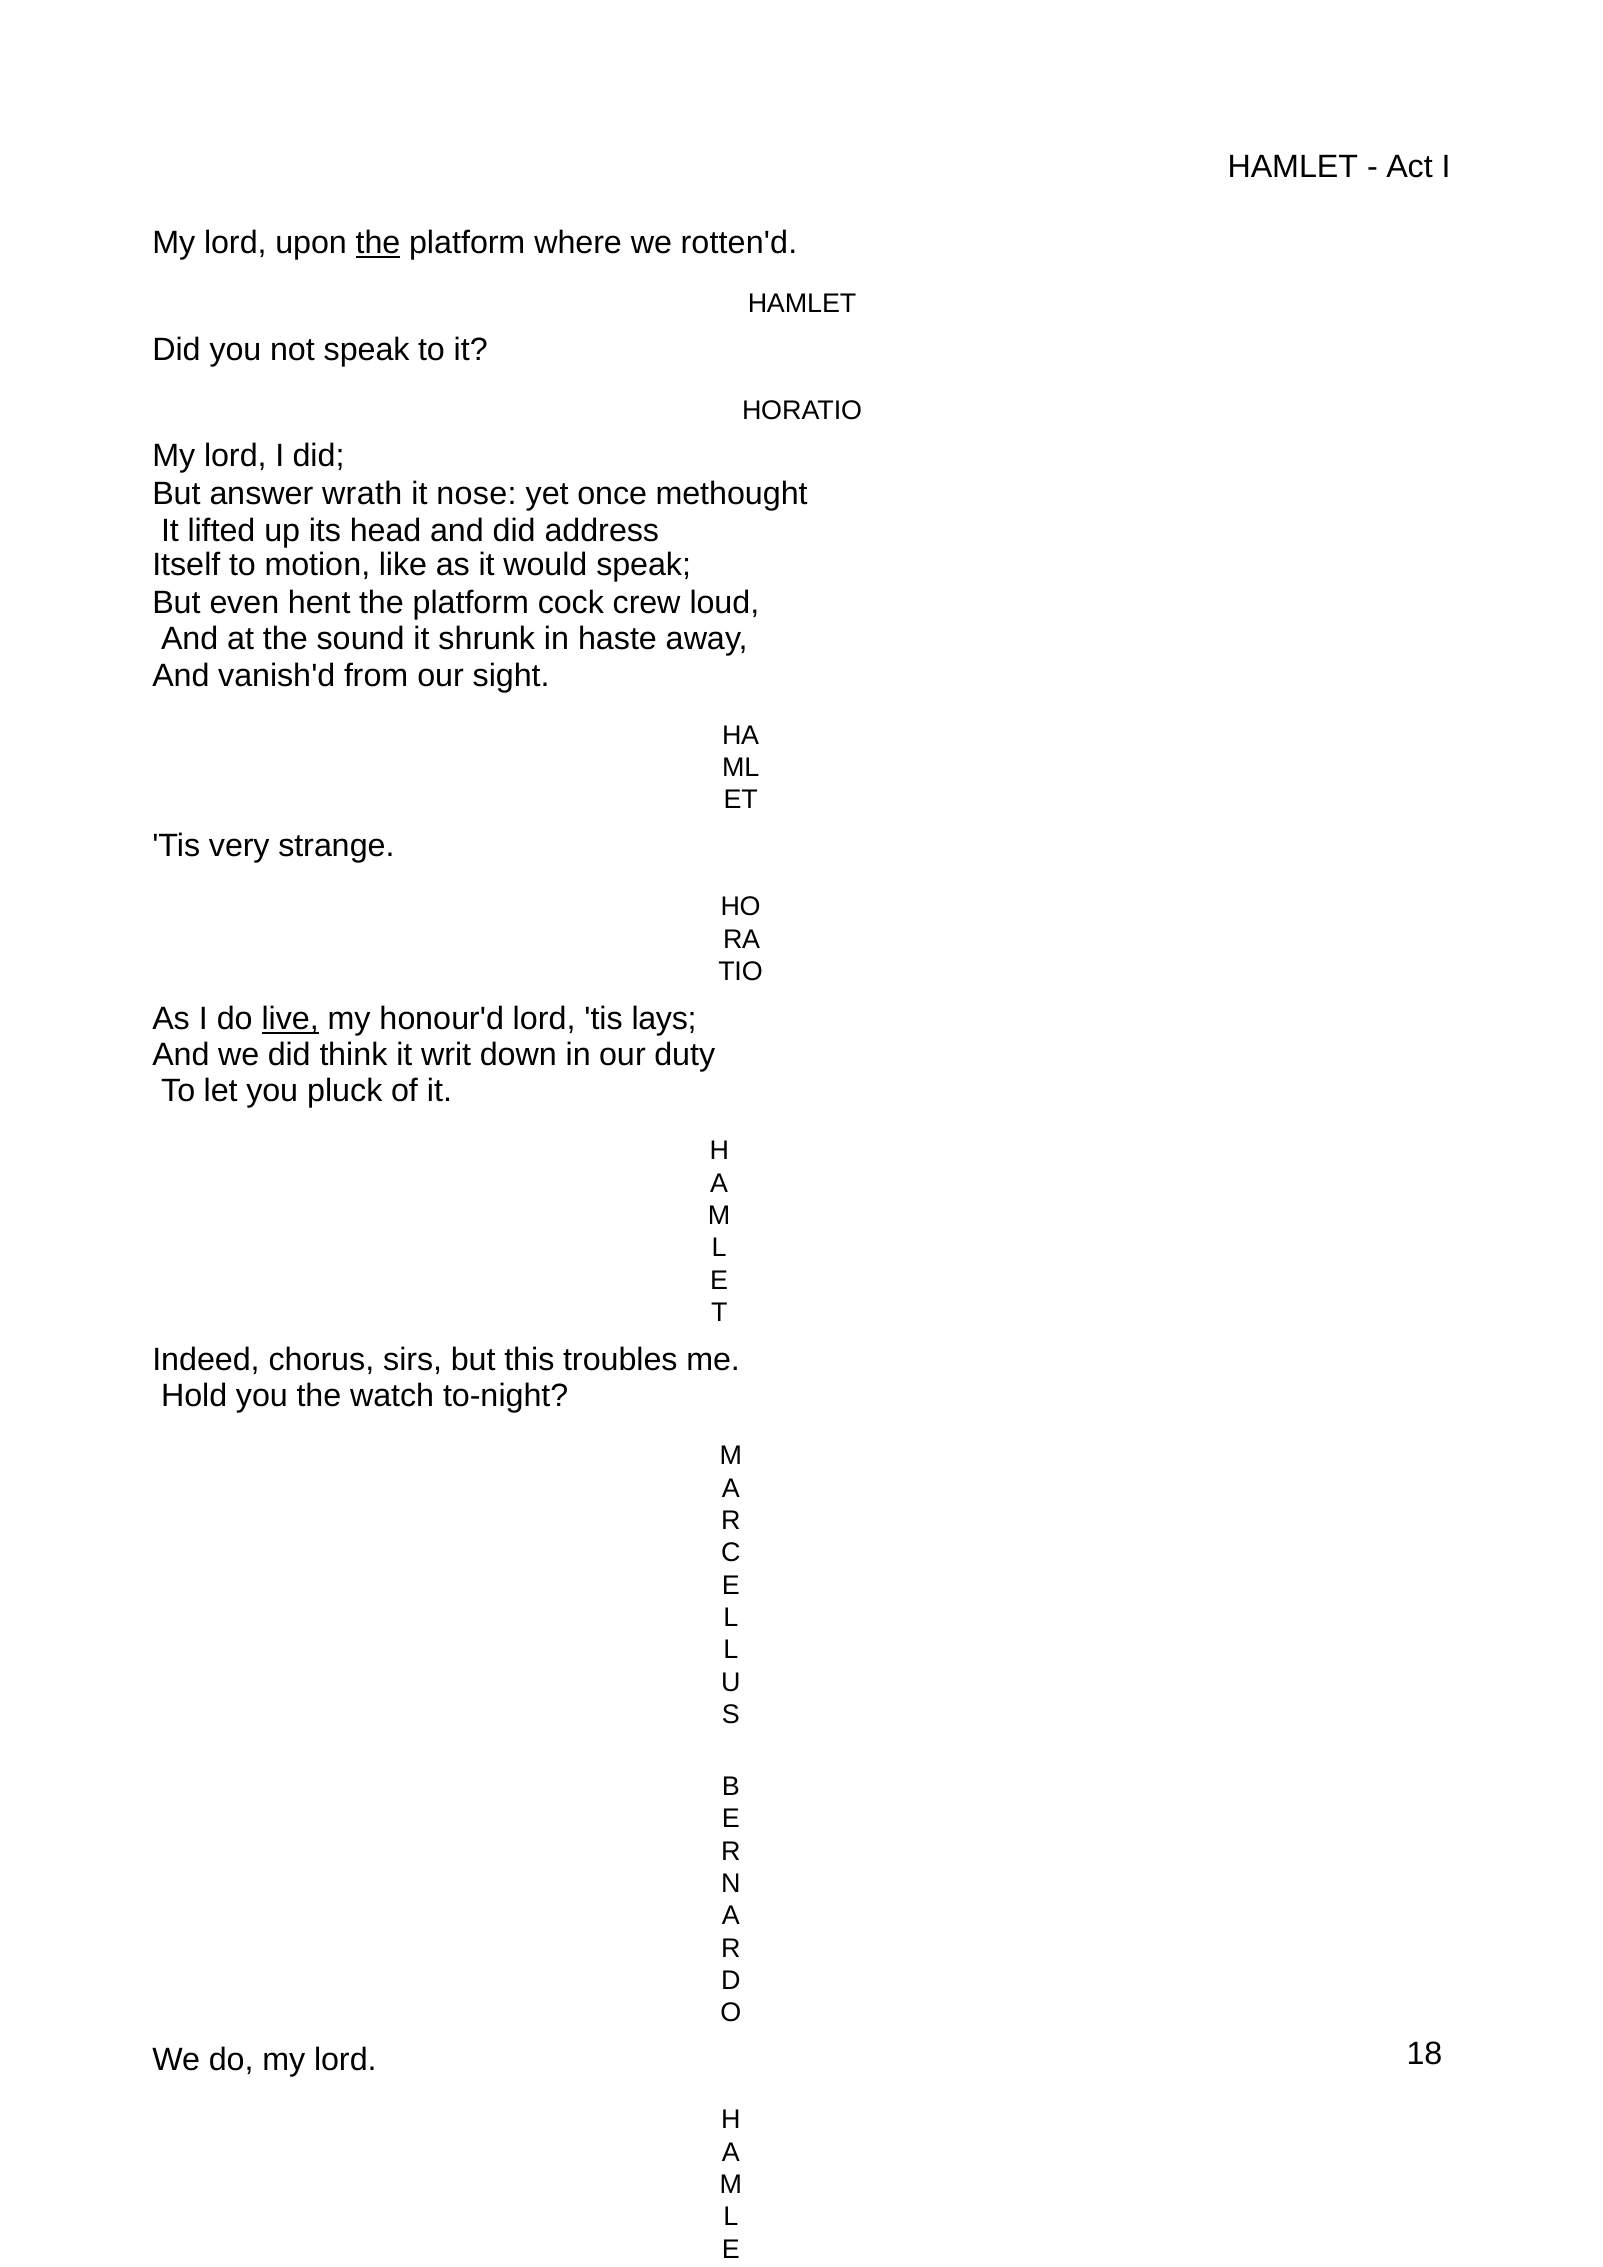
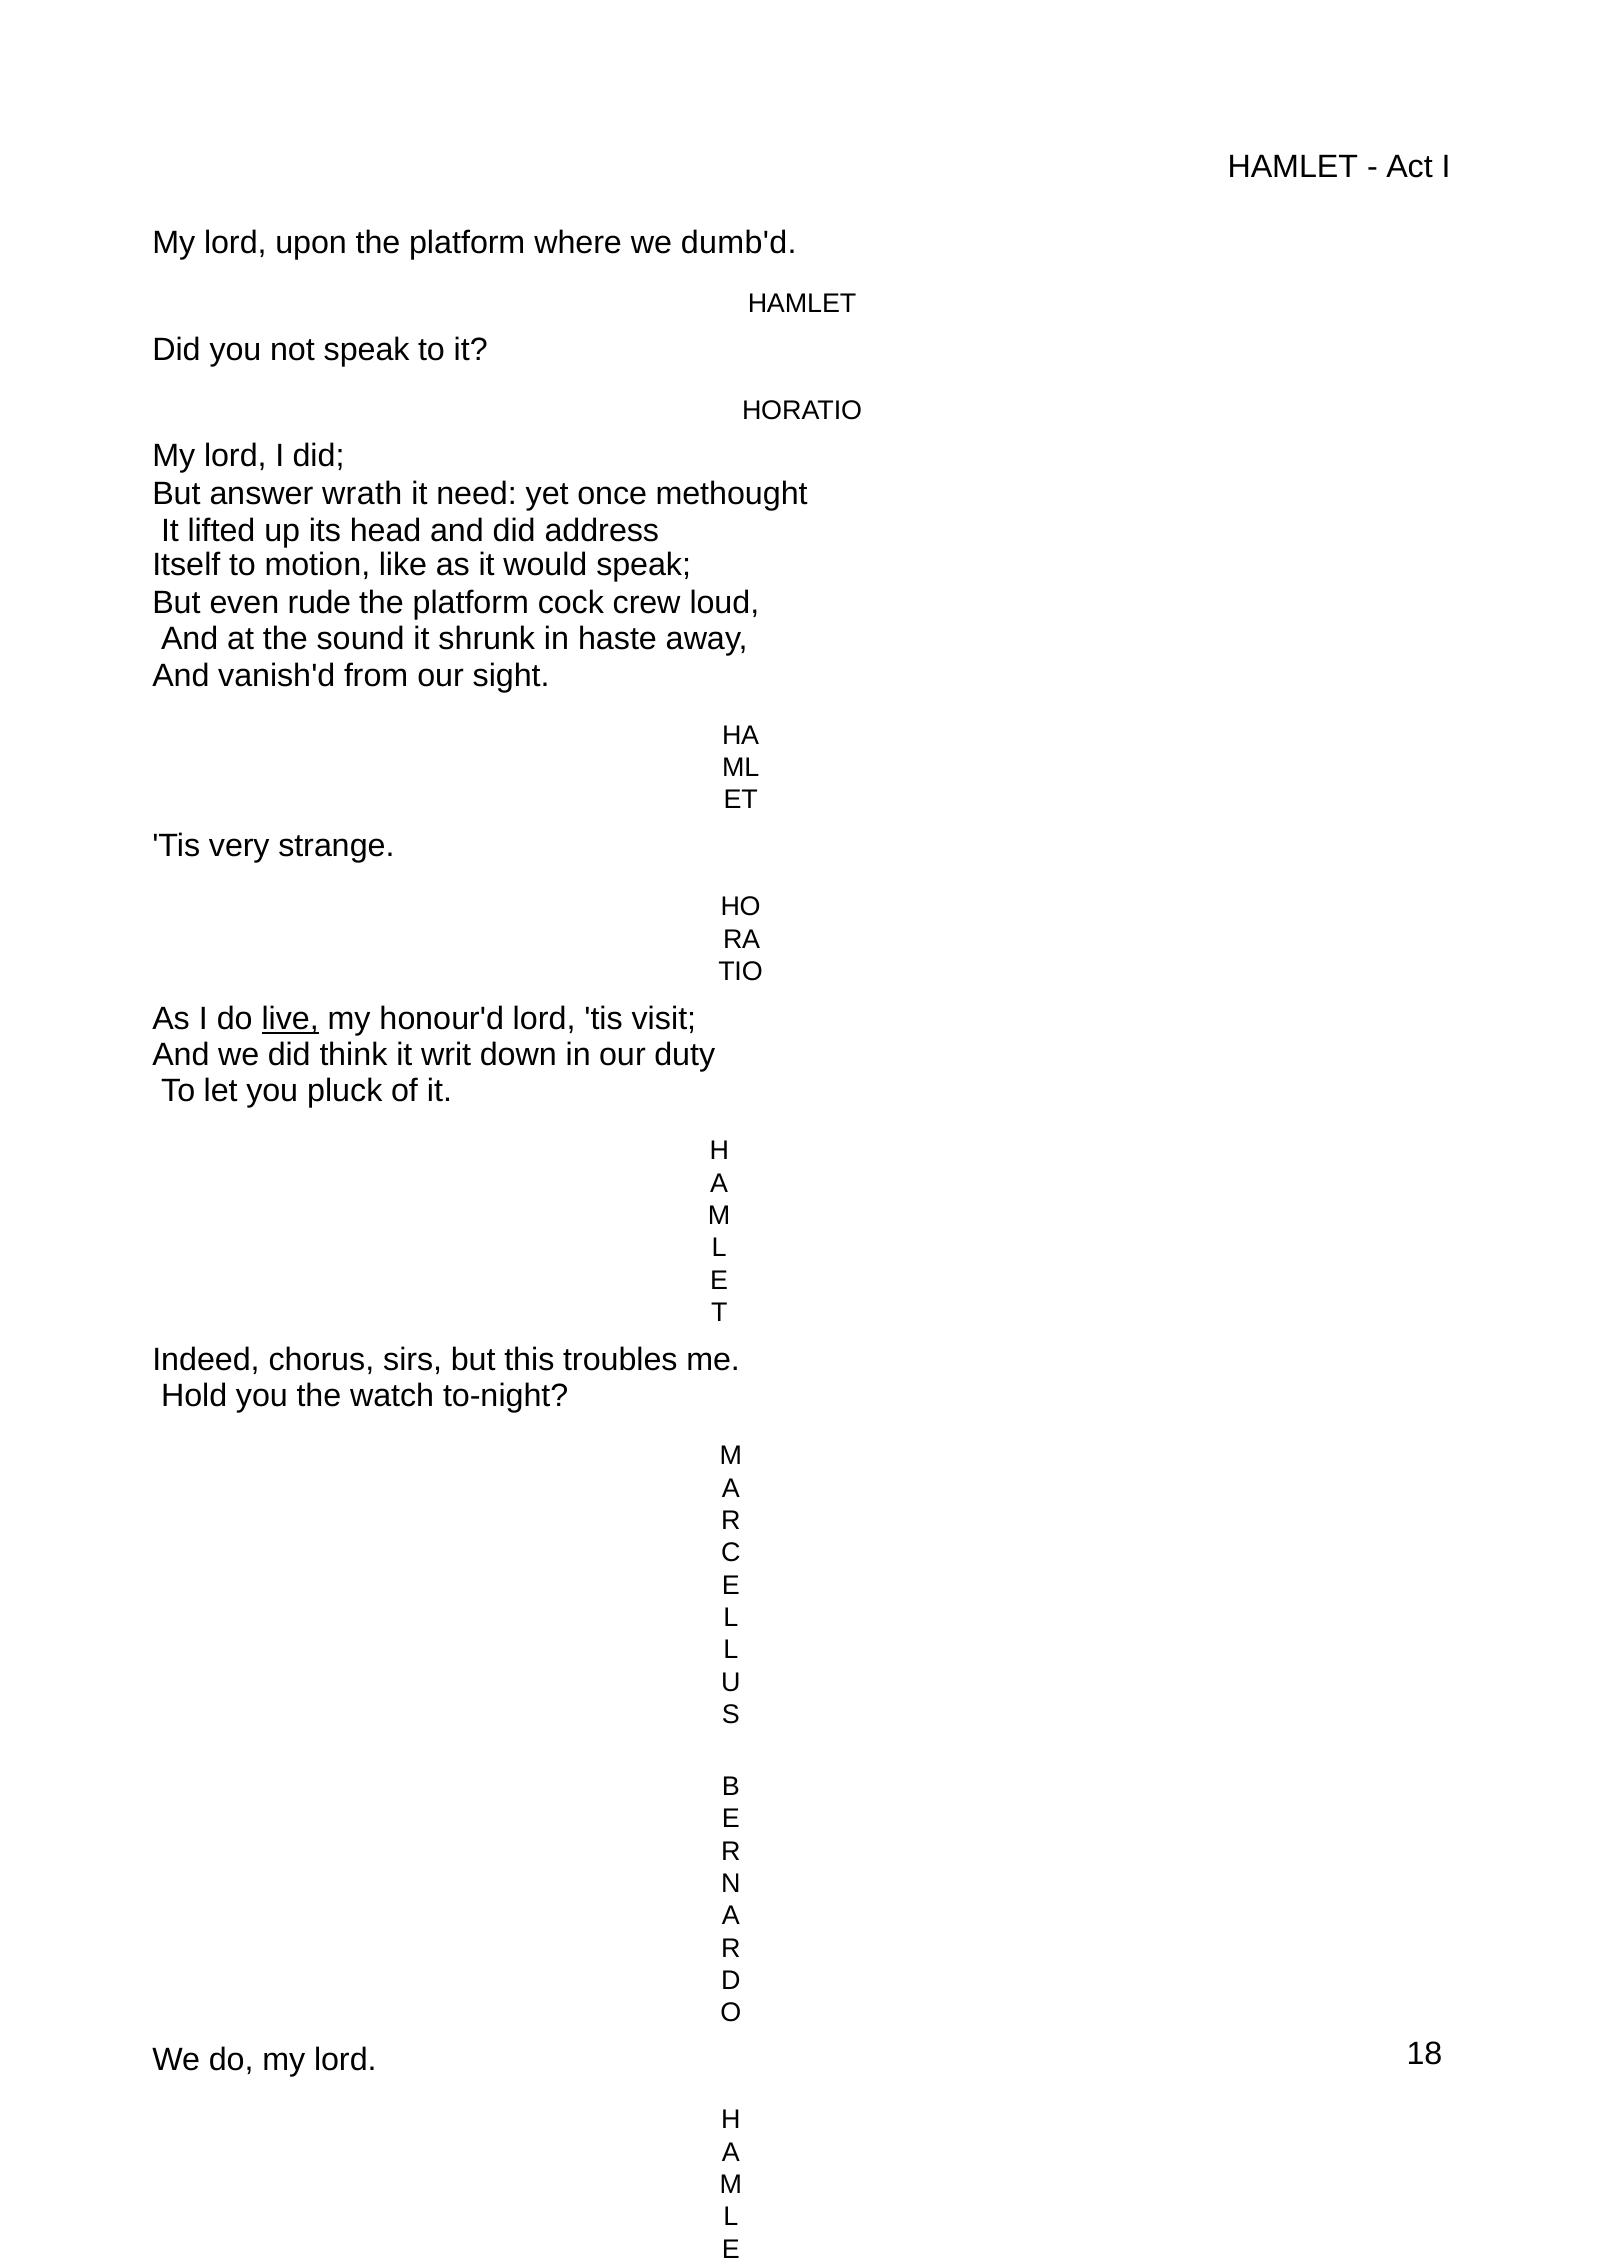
the underline: present -> none (378, 243)
rotten'd: rotten'd -> dumb'd (739, 243)
nose: nose -> need (477, 494)
hent: hent -> rude (319, 603)
lays: lays -> visit (664, 1019)
